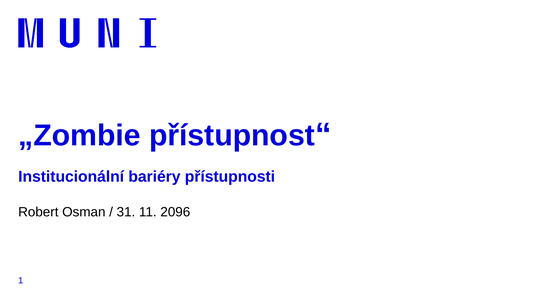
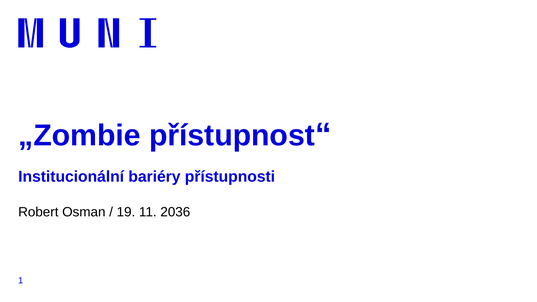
31: 31 -> 19 (126, 212)
2096: 2096 -> 2036 (175, 212)
